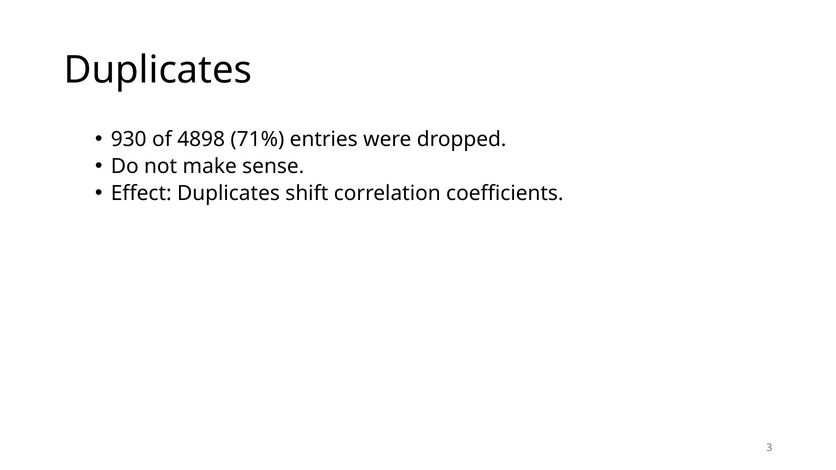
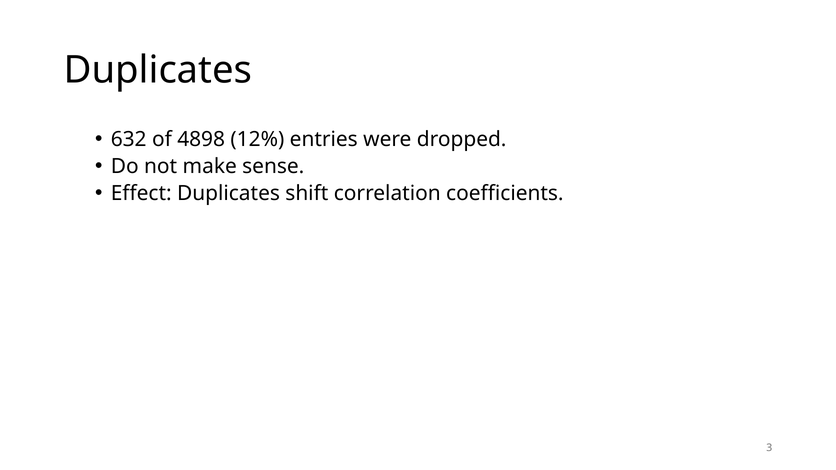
930: 930 -> 632 (129, 139)
71%: 71% -> 12% (257, 139)
